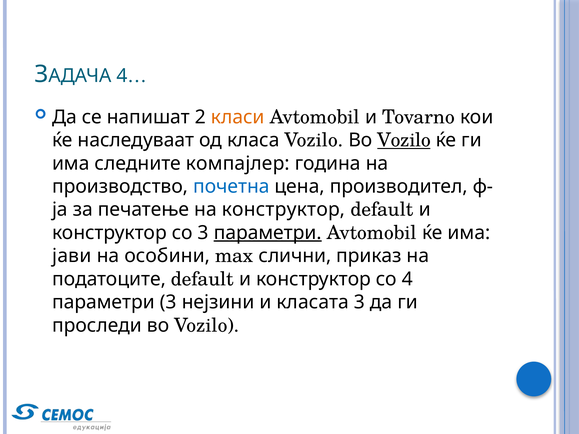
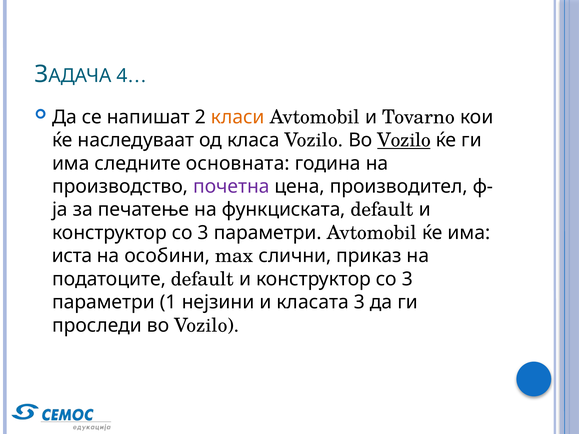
компајлер: компајлер -> основната (238, 163)
почетна colour: blue -> purple (231, 187)
на конструктор: конструктор -> функциската (284, 210)
параметри underline: present -> none (268, 233)
јави: јави -> иста (72, 256)
4: 4 -> 3 (407, 279)
параметри 3: 3 -> 1 (168, 302)
